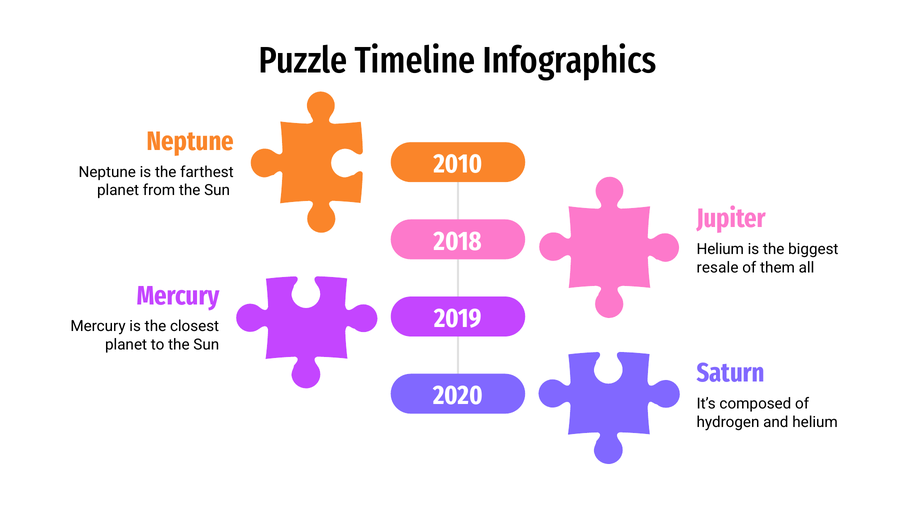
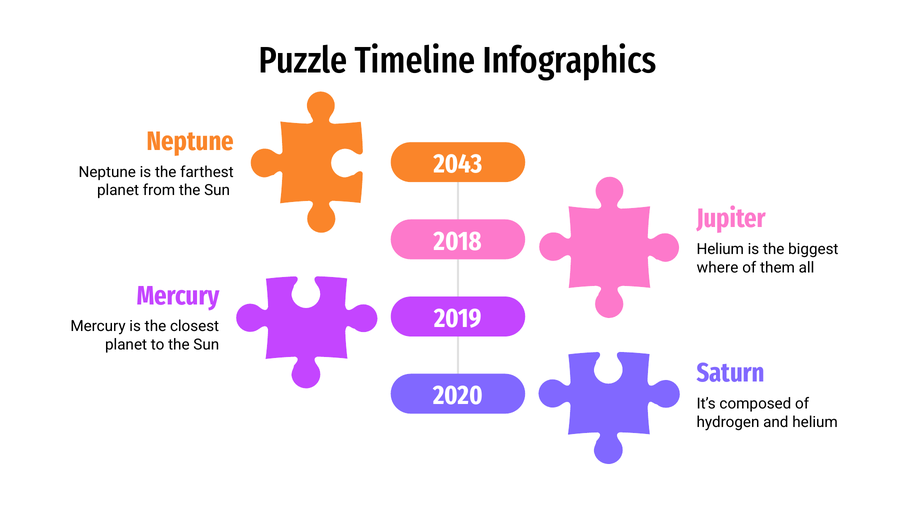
2010: 2010 -> 2043 (458, 164)
resale: resale -> where (718, 268)
